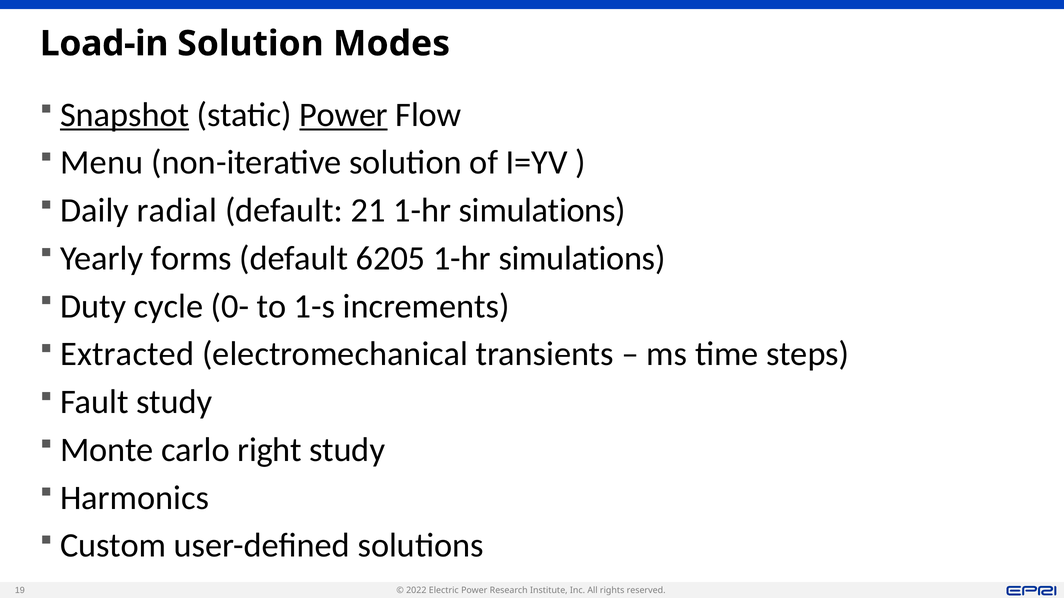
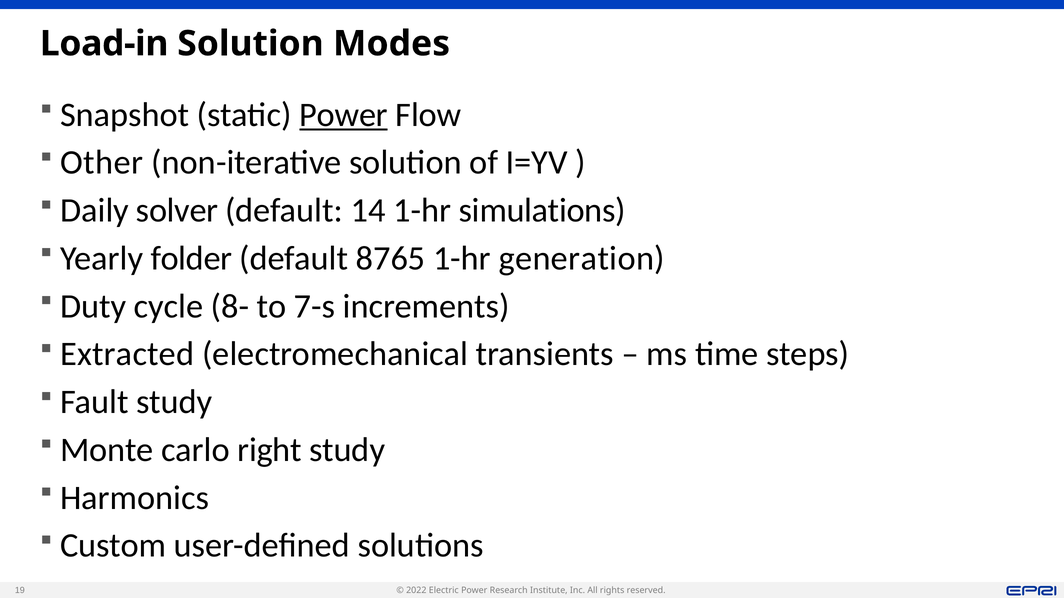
Snapshot underline: present -> none (125, 115)
Menu: Menu -> Other (102, 163)
radial: radial -> solver (177, 211)
21: 21 -> 14 (368, 211)
forms: forms -> folder (191, 259)
6205: 6205 -> 8765 (391, 259)
simulations: simulations -> generation (582, 259)
0-: 0- -> 8- (230, 306)
1-s: 1-s -> 7-s (315, 306)
